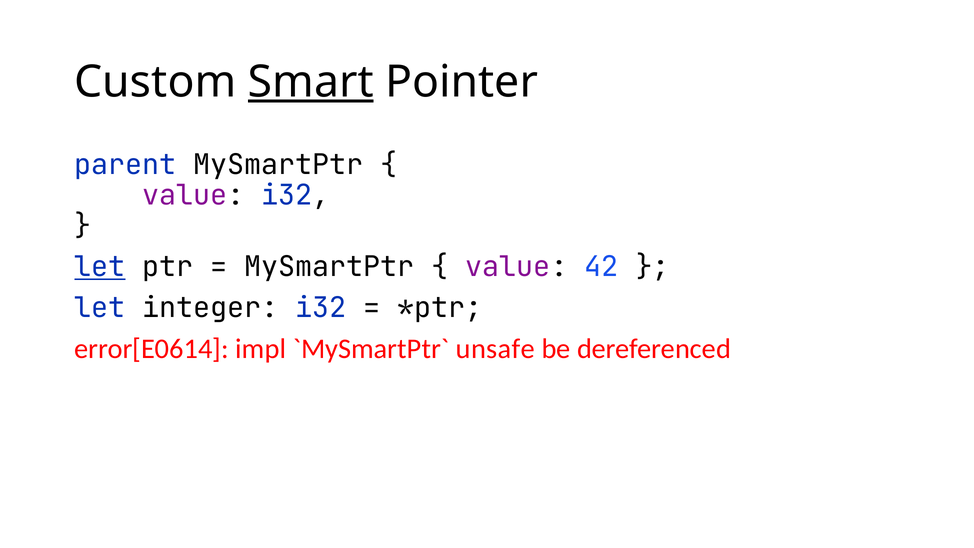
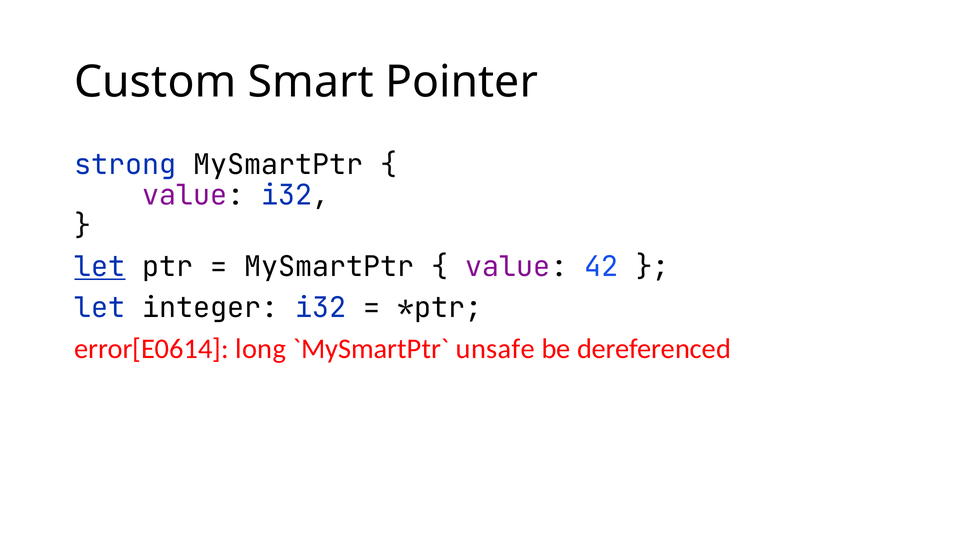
Smart underline: present -> none (311, 82)
parent: parent -> strong (125, 165)
impl: impl -> long (261, 349)
